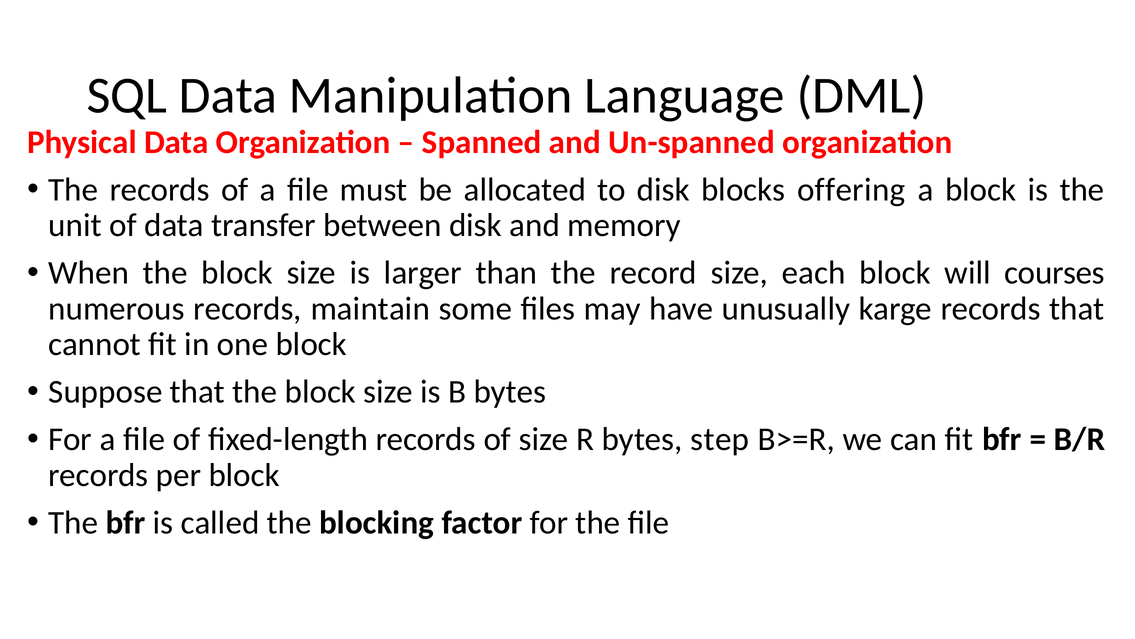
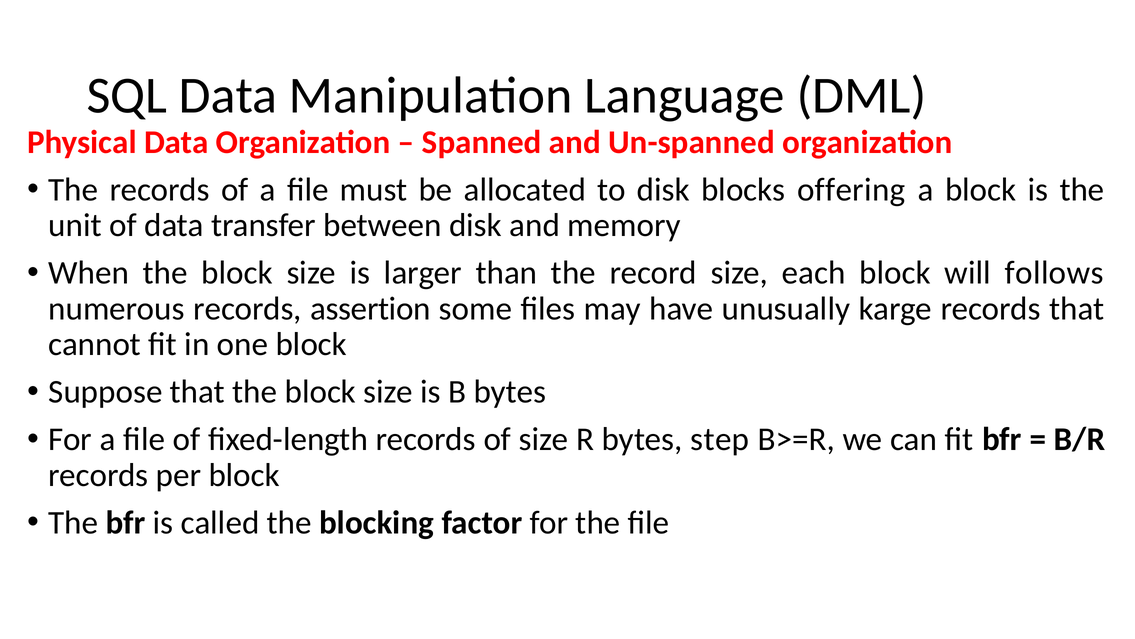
courses: courses -> follows (1054, 273)
maintain: maintain -> assertion (370, 308)
